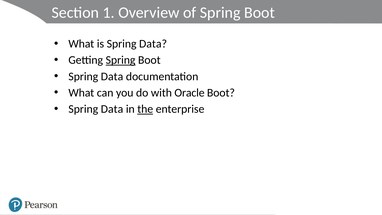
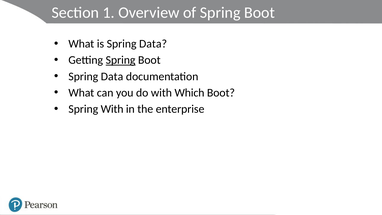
Oracle: Oracle -> Which (189, 93)
Data: Data -> With (112, 109)
the underline: present -> none (145, 109)
